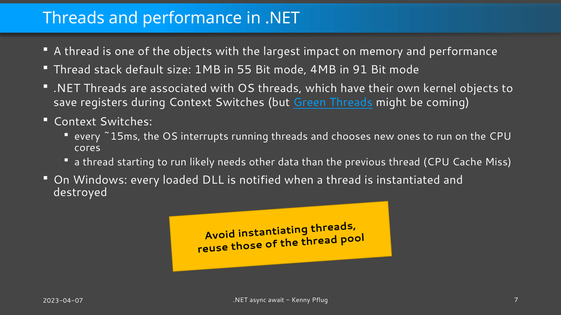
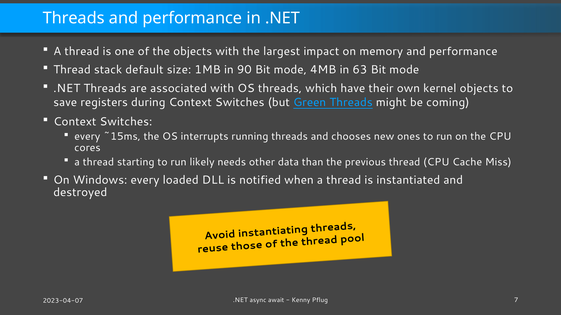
55: 55 -> 90 (244, 70)
91: 91 -> 63 (360, 70)
